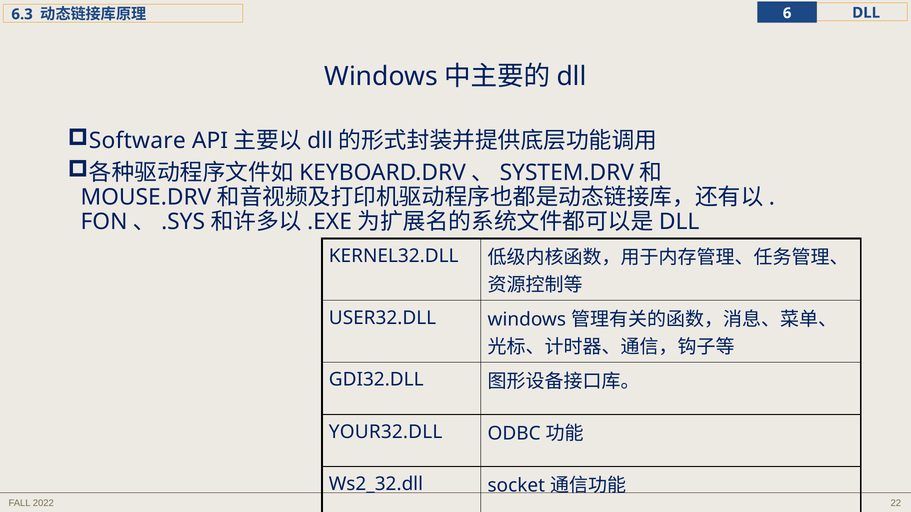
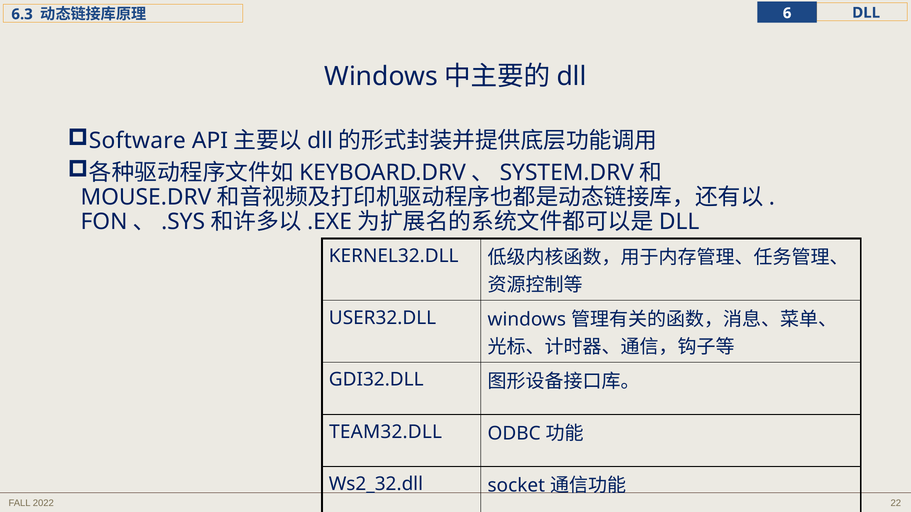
YOUR32.DLL: YOUR32.DLL -> TEAM32.DLL (386, 432)
